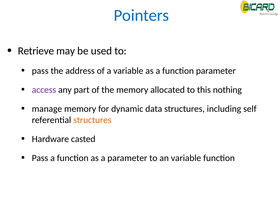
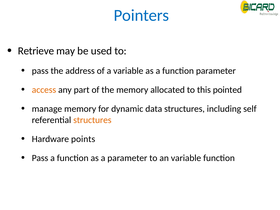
access colour: purple -> orange (44, 90)
nothing: nothing -> pointed (227, 90)
casted: casted -> points (83, 139)
